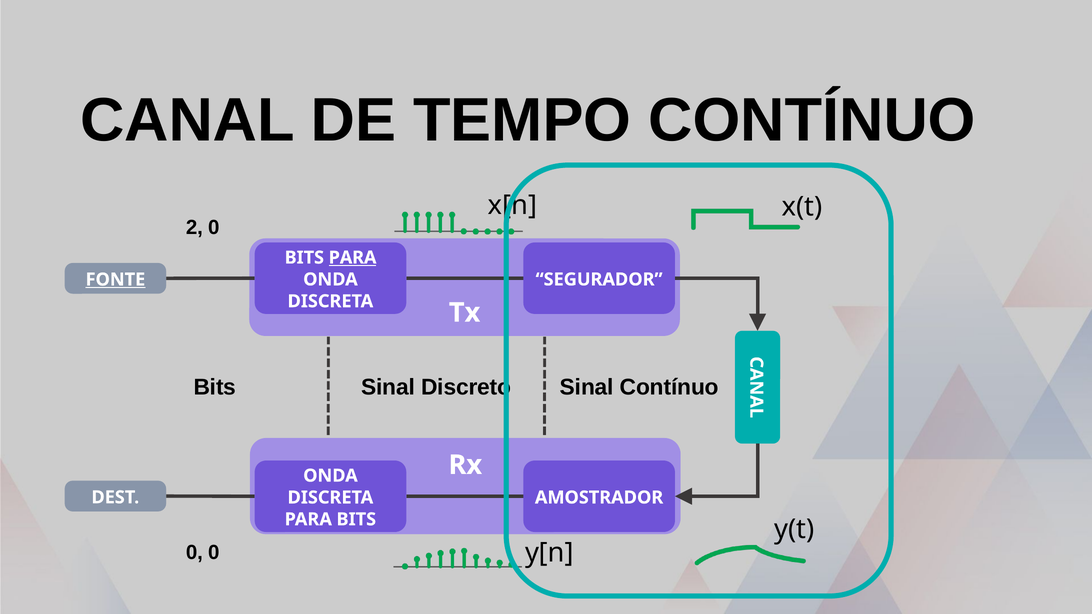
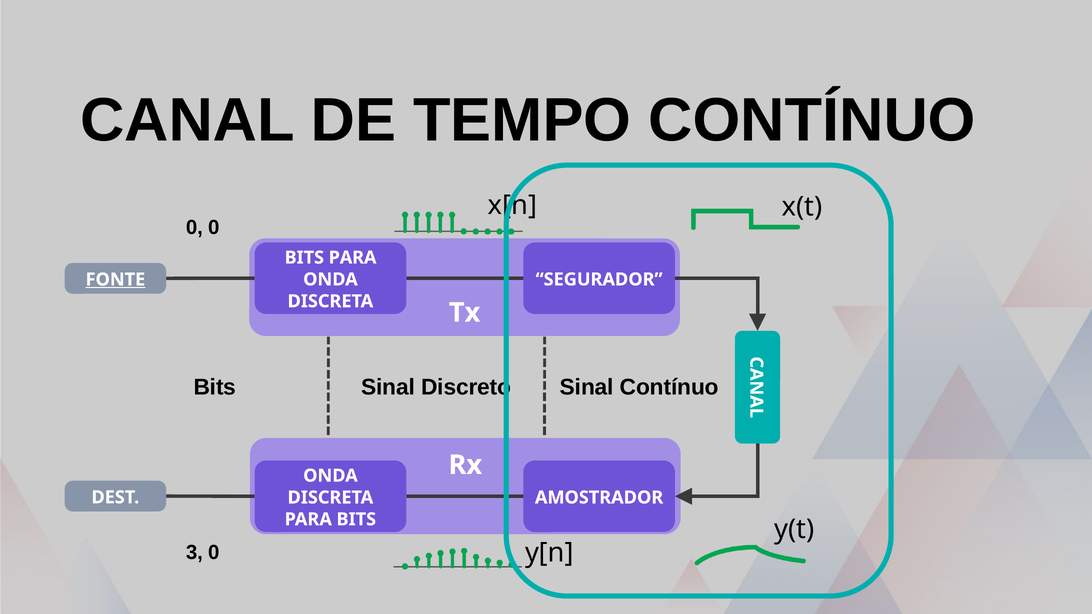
2: 2 -> 0 (194, 228)
PARA underline: present -> none (353, 258)
0: 0 -> 3 (194, 553)
